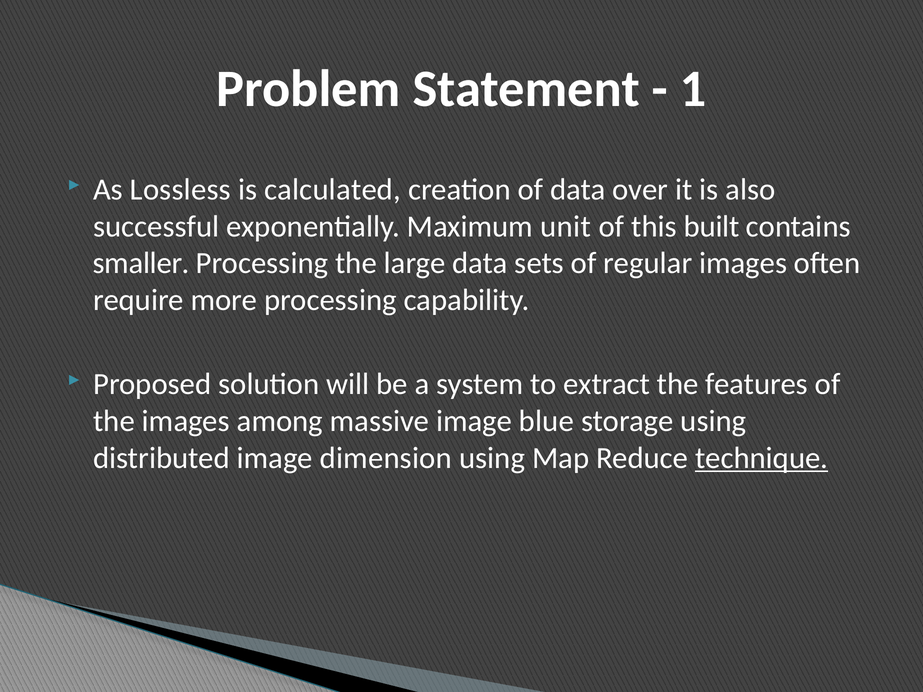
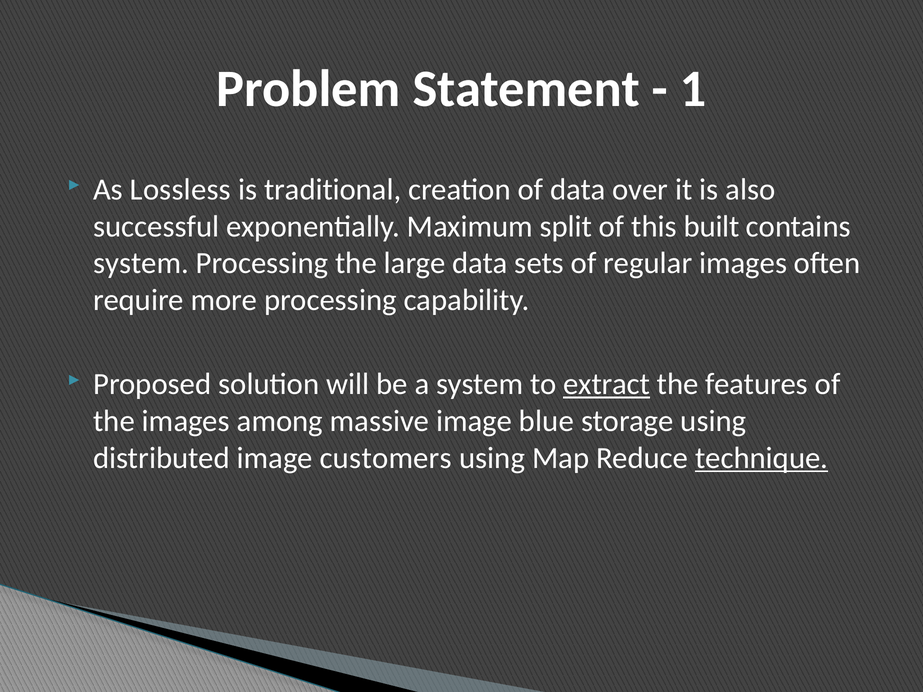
calculated: calculated -> traditional (333, 190)
unit: unit -> split (566, 226)
smaller: smaller -> system (141, 263)
extract underline: none -> present (607, 384)
dimension: dimension -> customers (386, 458)
